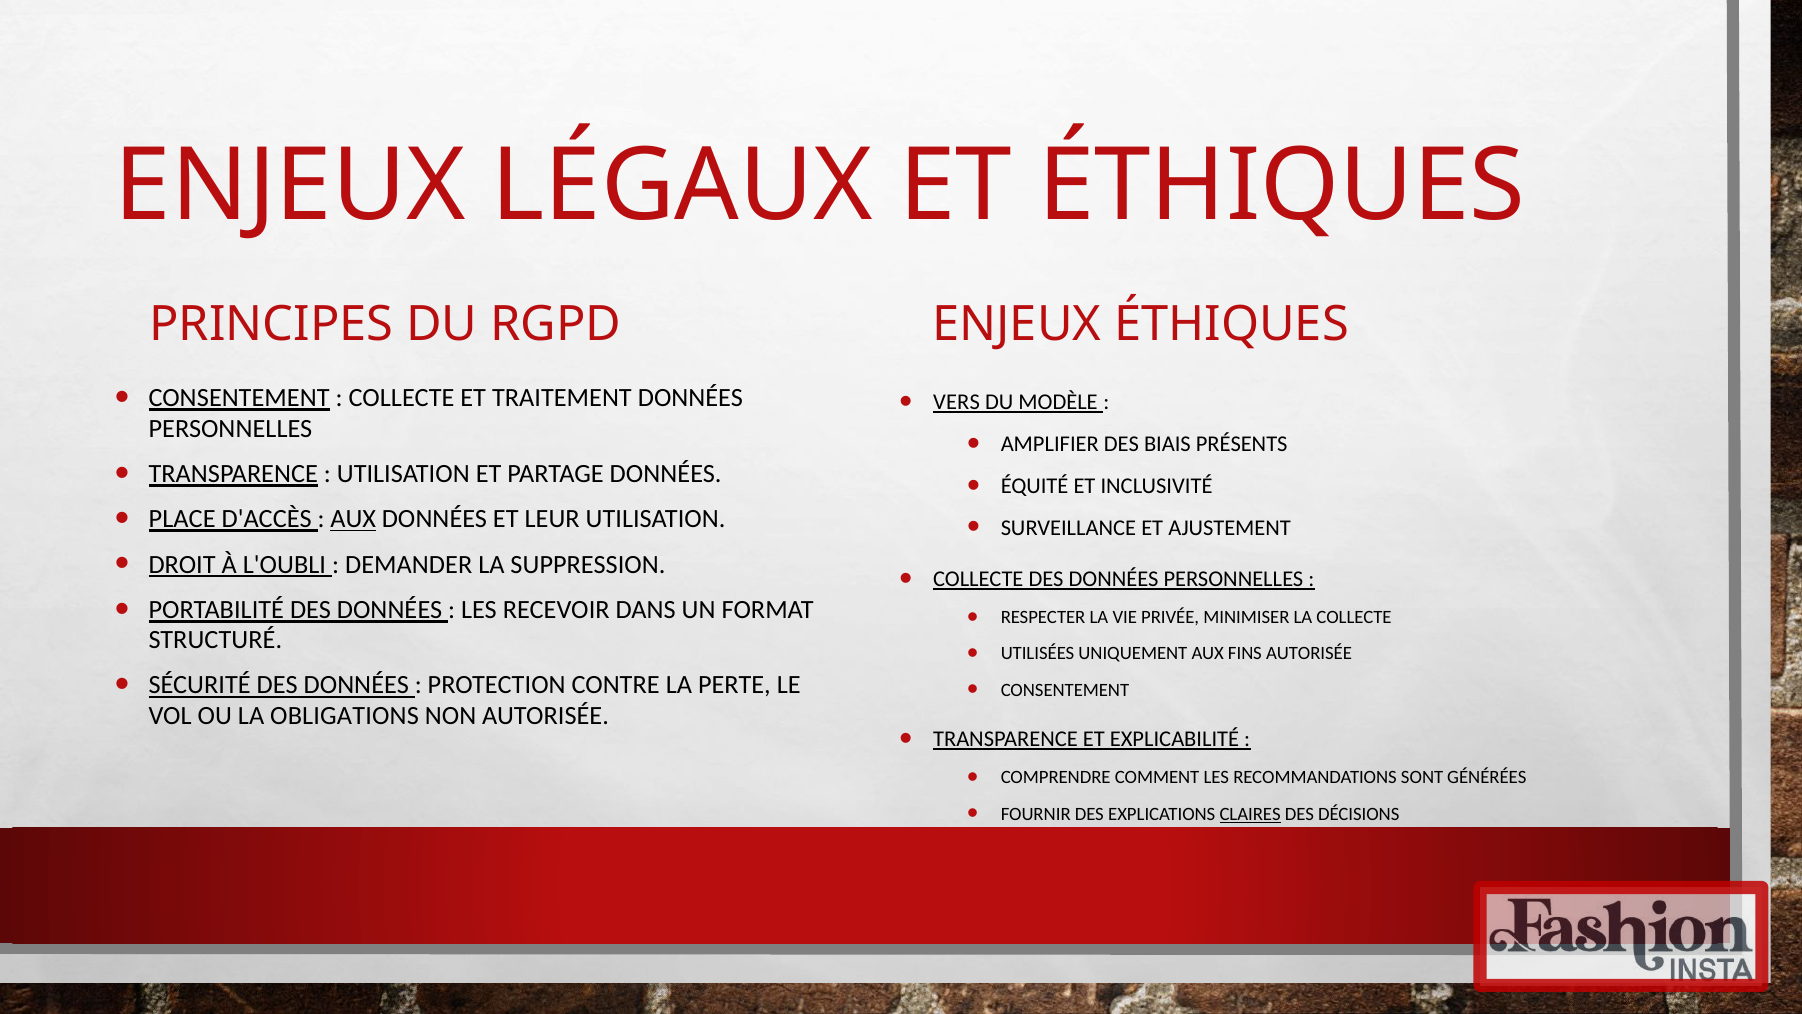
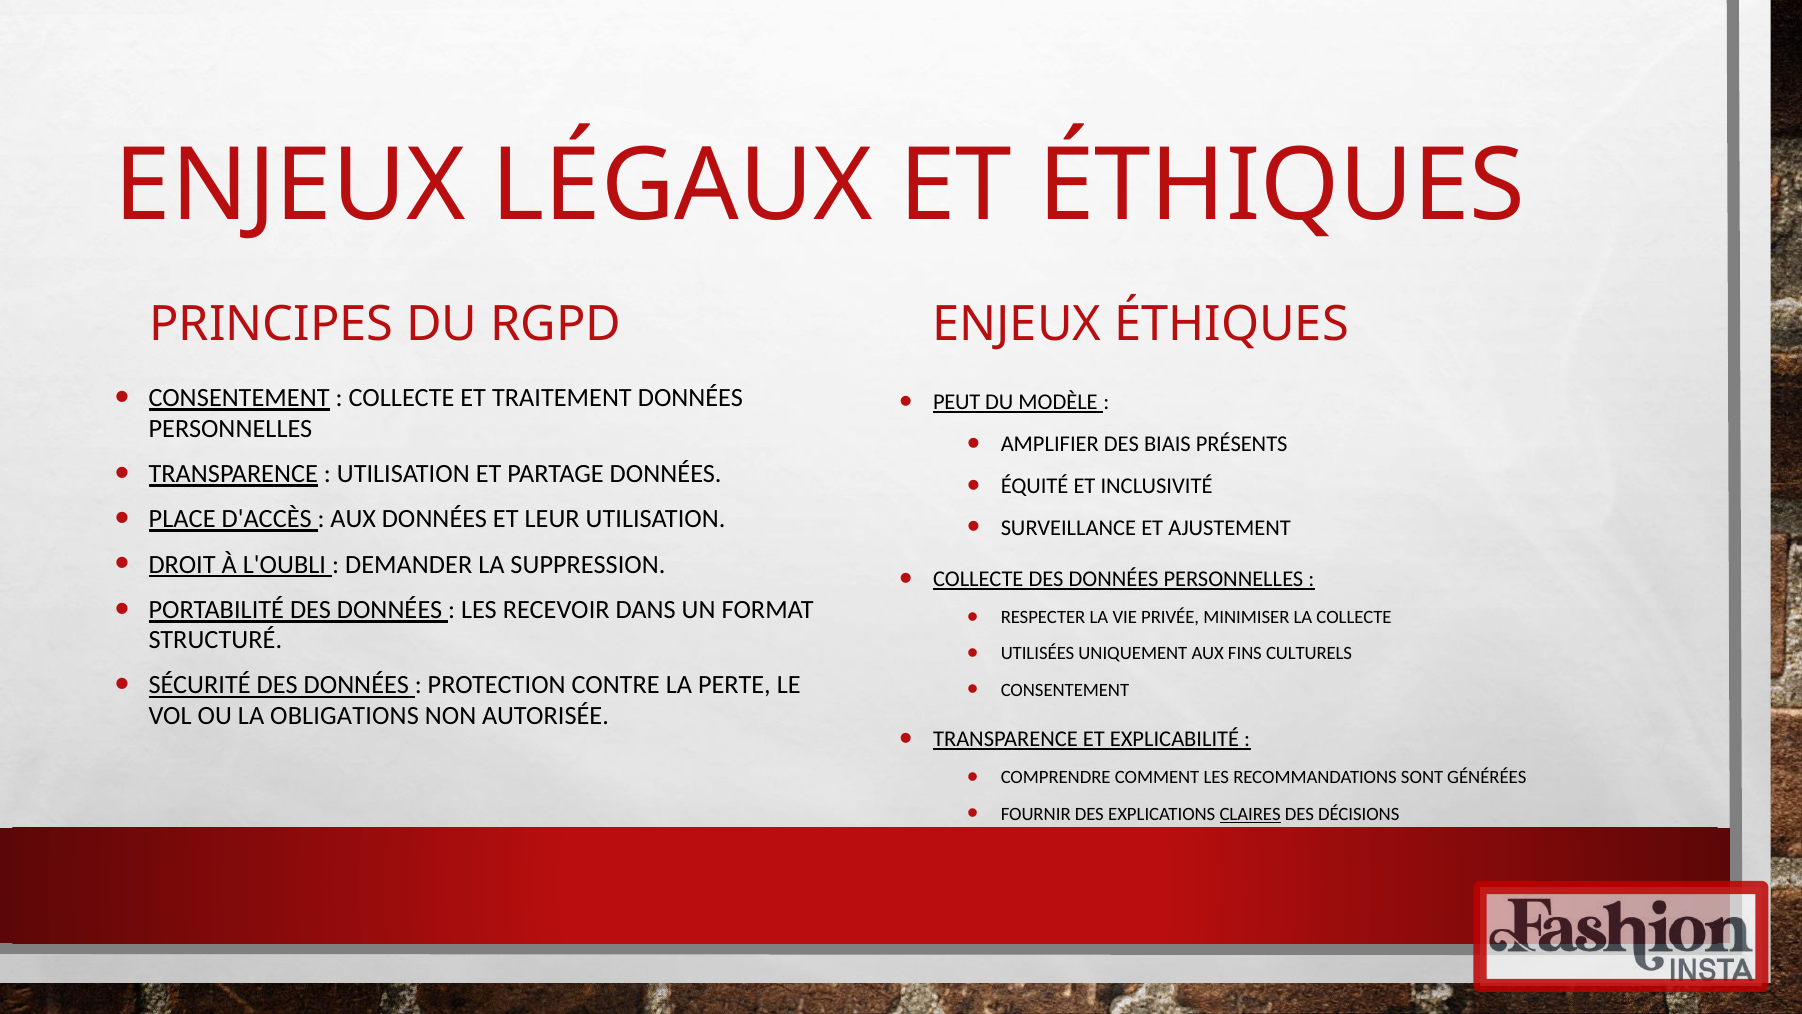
VERS: VERS -> PEUT (957, 402)
AUX underline: present -> none (353, 519)
FINS AUTORISÉE: AUTORISÉE -> CULTURELS (1309, 653)
